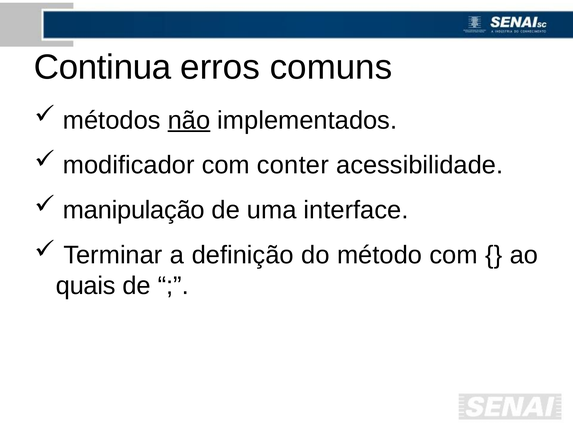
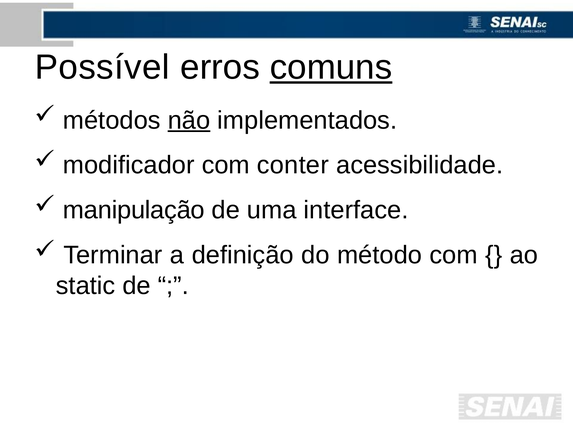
Continua: Continua -> Possível (102, 67)
comuns underline: none -> present (331, 67)
quais: quais -> static (86, 286)
